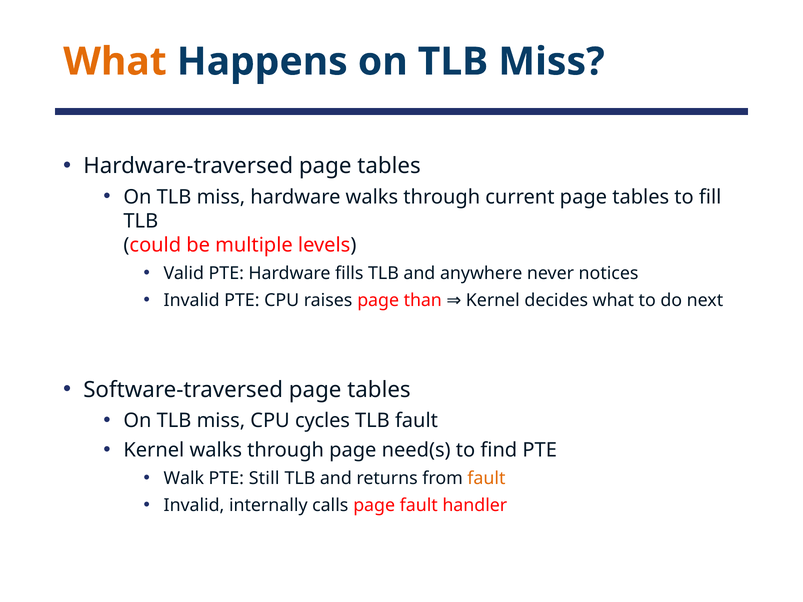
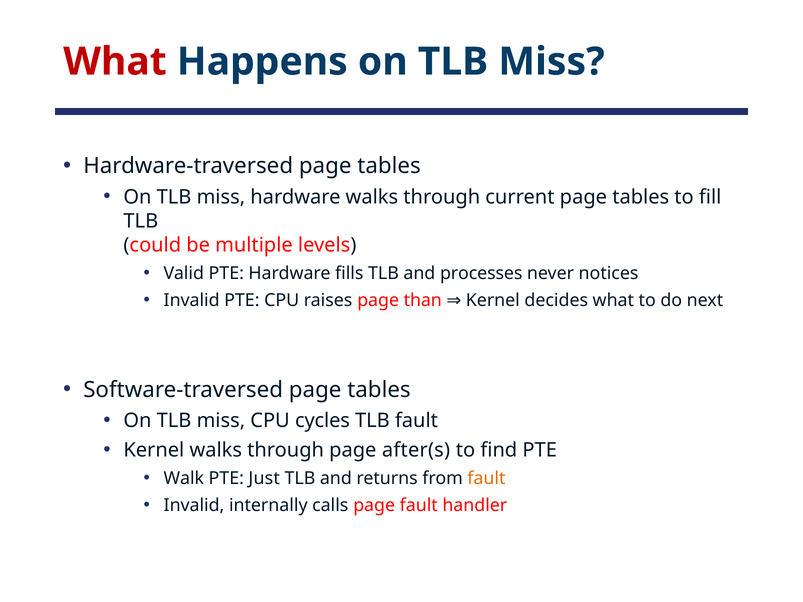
What colour: orange -> red (115, 62)
anywhere: anywhere -> processes (481, 273)
need(s: need(s -> after(s (416, 450)
Still: Still -> Just (264, 478)
